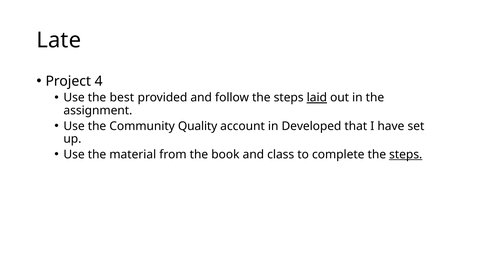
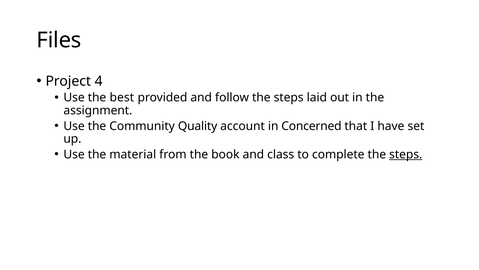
Late: Late -> Files (59, 40)
laid underline: present -> none (317, 97)
Developed: Developed -> Concerned (311, 126)
